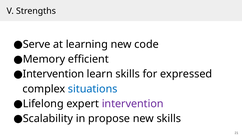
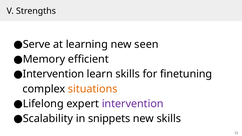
code: code -> seen (146, 44)
expressed: expressed -> finetuning (186, 74)
situations colour: blue -> orange (93, 89)
propose: propose -> snippets (109, 119)
